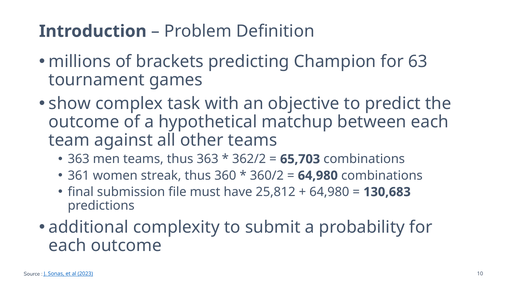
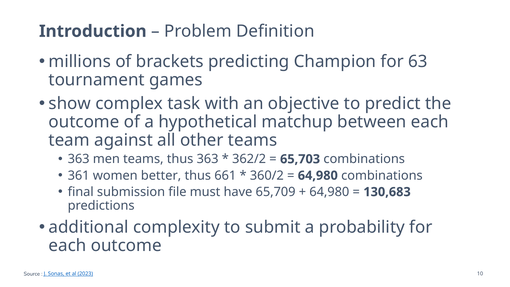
streak: streak -> better (161, 175)
360: 360 -> 661 (225, 175)
25,812: 25,812 -> 65,709 (276, 192)
